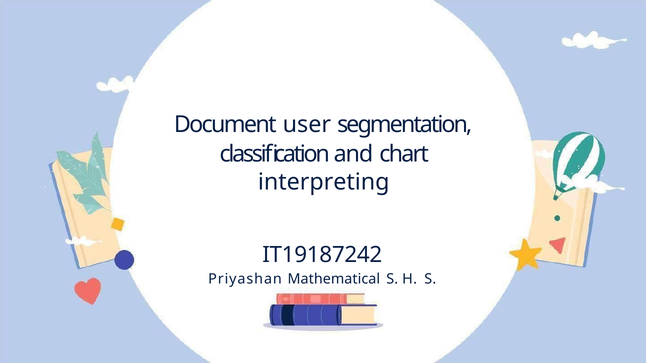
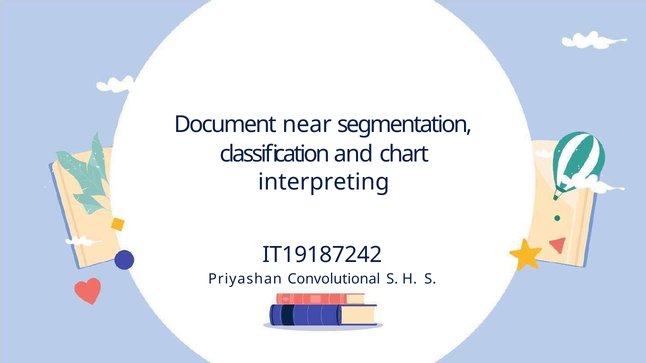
user: user -> near (307, 125)
Mathematical: Mathematical -> Convolutional (334, 279)
